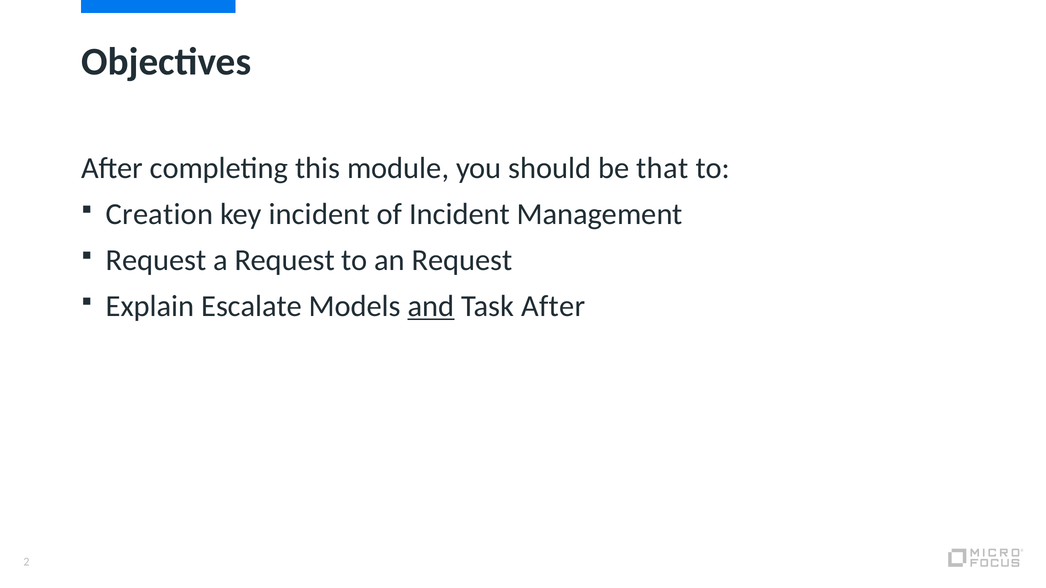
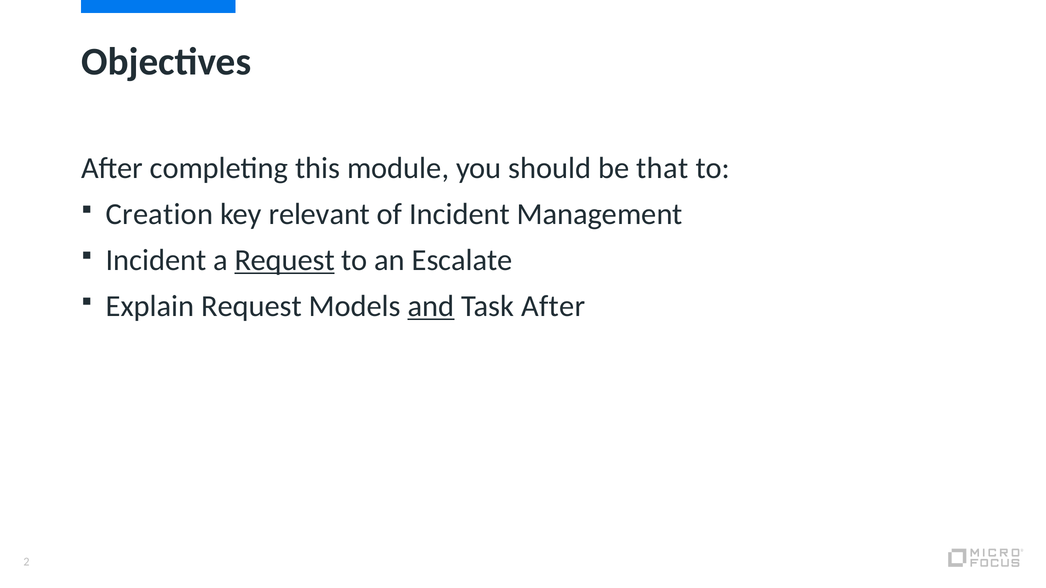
key incident: incident -> relevant (319, 214)
Request: Request -> Incident (156, 260)
Request underline: none -> present (285, 260)
an Request: Request -> Escalate (462, 260)
Explain Escalate: Escalate -> Request (252, 306)
